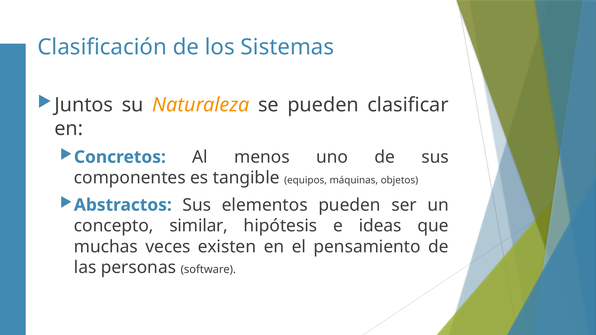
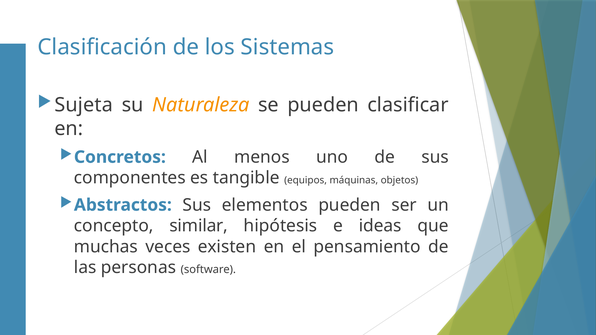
Juntos: Juntos -> Sujeta (84, 105)
